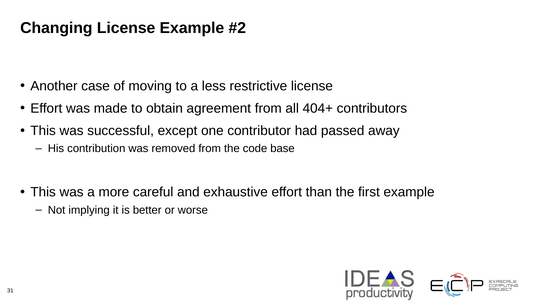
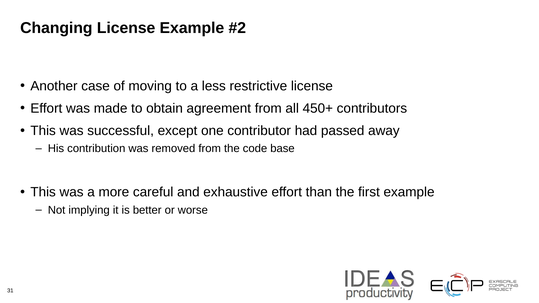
404+: 404+ -> 450+ (318, 108)
